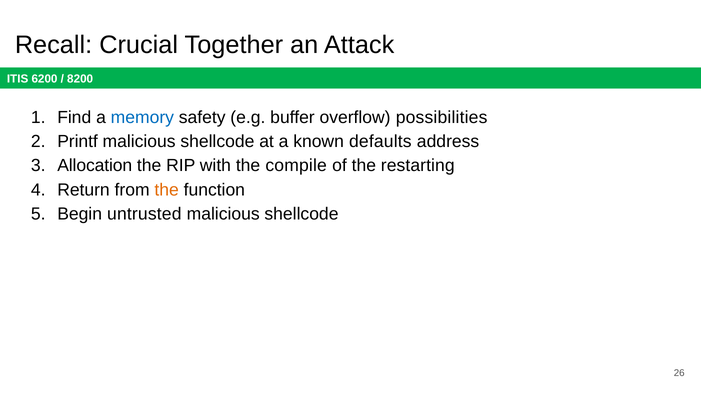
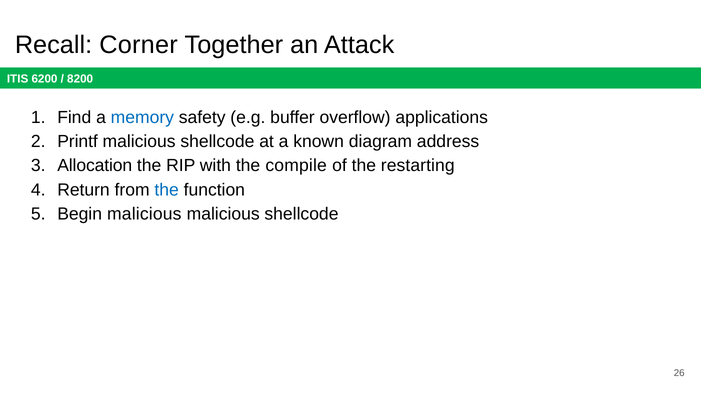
Crucial: Crucial -> Corner (139, 45)
possibilities: possibilities -> applications (442, 117)
defaults: defaults -> diagram (380, 142)
the colour: orange -> blue (167, 190)
Begin untrusted: untrusted -> malicious (144, 214)
